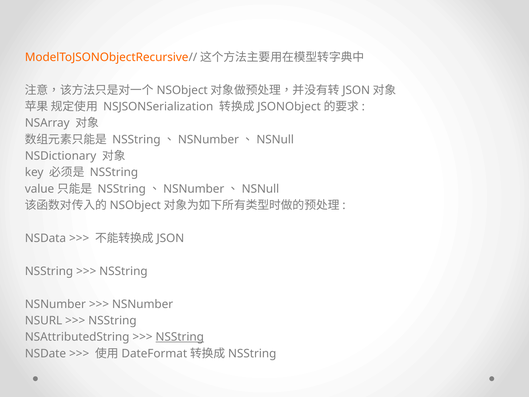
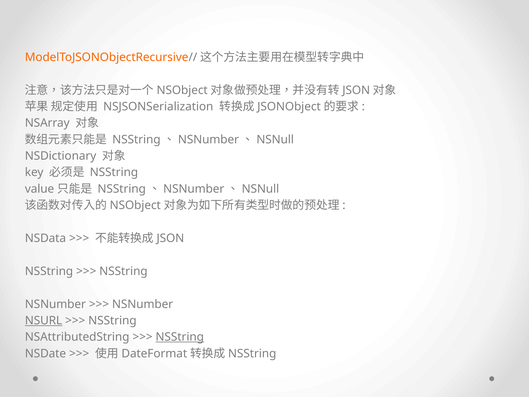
NSURL underline: none -> present (44, 320)
